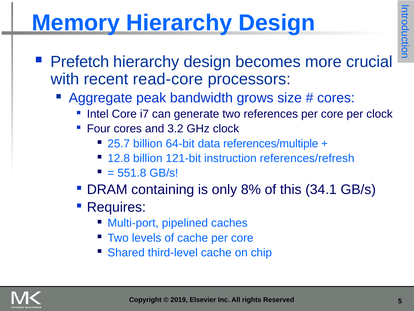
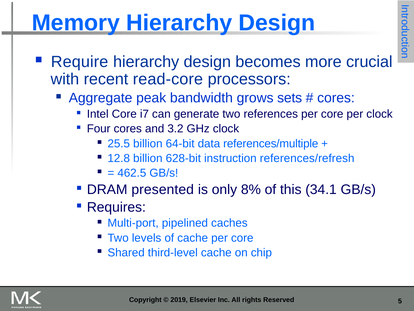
Prefetch: Prefetch -> Require (80, 62)
size: size -> sets (290, 98)
25.7: 25.7 -> 25.5 (119, 143)
121-bit: 121-bit -> 628-bit (183, 158)
551.8: 551.8 -> 462.5 (132, 173)
containing: containing -> presented (163, 189)
